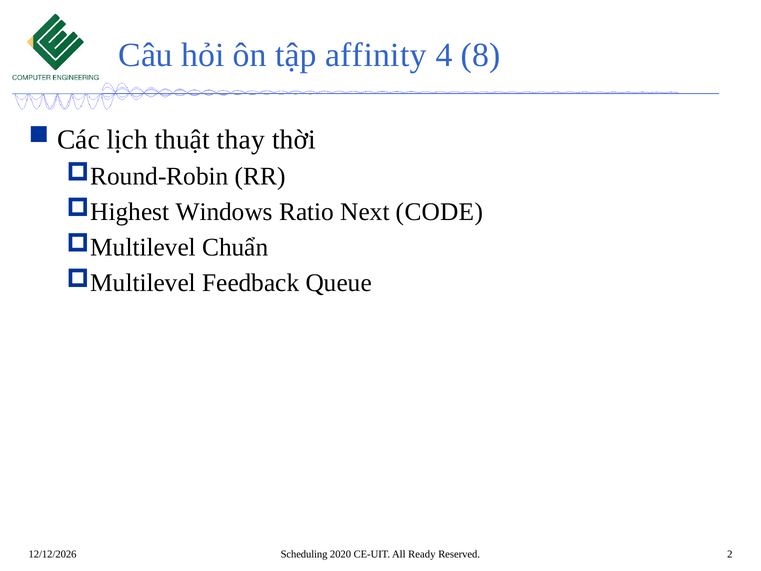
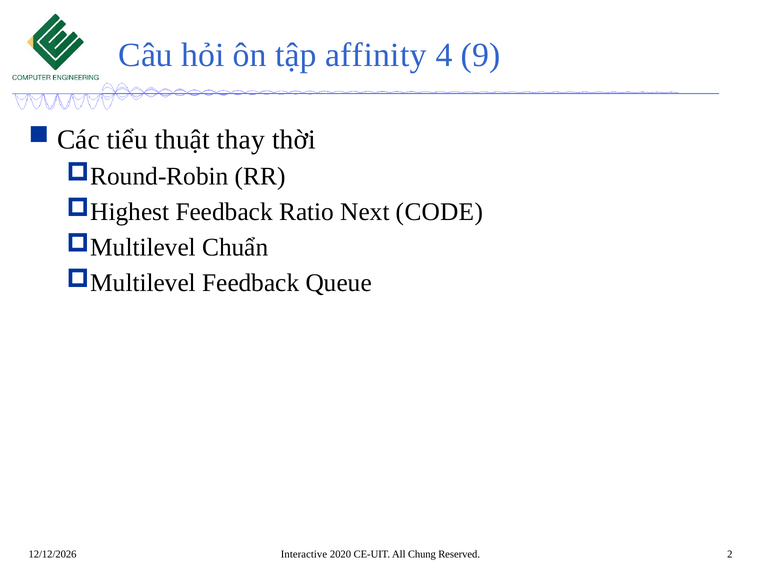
8: 8 -> 9 (481, 55)
lịch: lịch -> tiểu (127, 140)
Windows: Windows -> Feedback (224, 212)
Scheduling: Scheduling -> Interactive (304, 554)
Ready: Ready -> Chung (422, 554)
